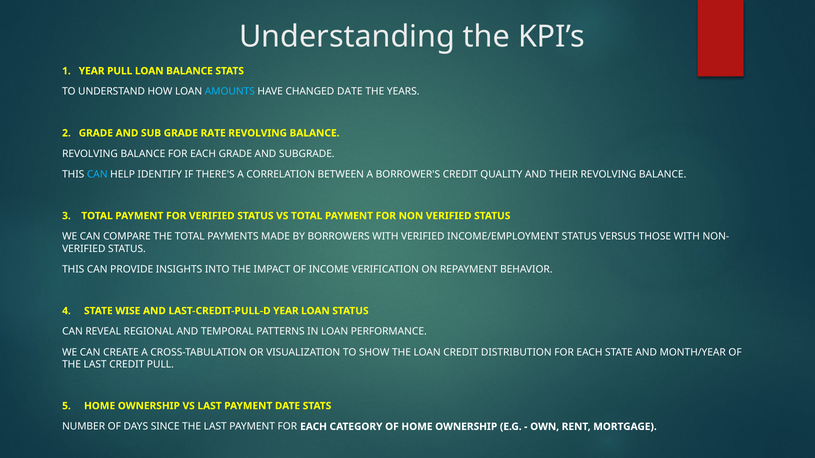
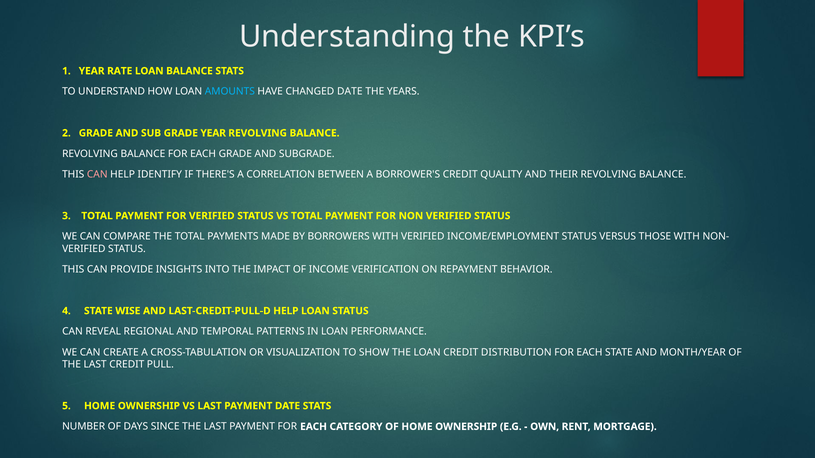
YEAR PULL: PULL -> RATE (120, 71)
GRADE RATE: RATE -> YEAR (213, 133)
CAN colour: light blue -> pink (97, 175)
LAST-CREDIT-PULL-D YEAR: YEAR -> HELP (286, 311)
